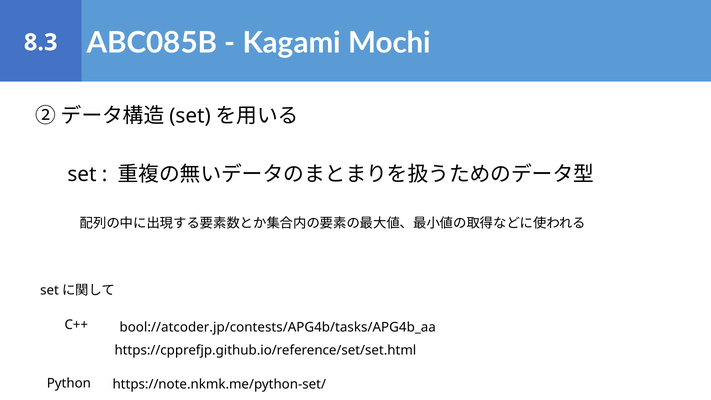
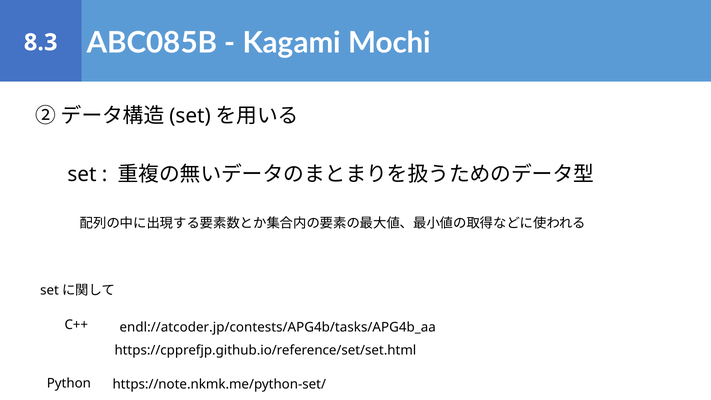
bool://atcoder.jp/contests/APG4b/tasks/APG4b_aa: bool://atcoder.jp/contests/APG4b/tasks/APG4b_aa -> endl://atcoder.jp/contests/APG4b/tasks/APG4b_aa (278, 327)
